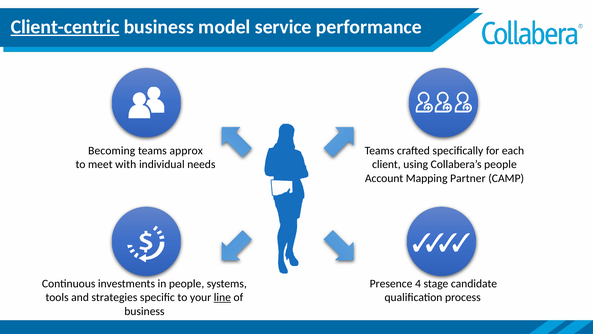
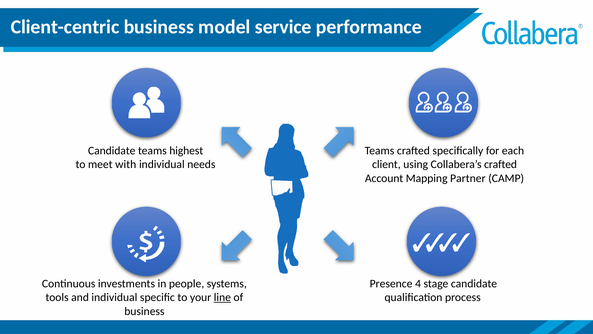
Client-centric underline: present -> none (65, 27)
Becoming: Becoming -> Candidate (112, 150)
approx: approx -> highest (186, 150)
Collabera’s people: people -> crafted (501, 164)
and strategies: strategies -> individual (114, 297)
